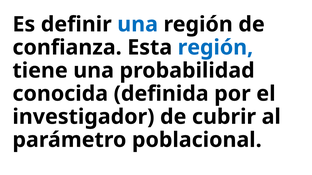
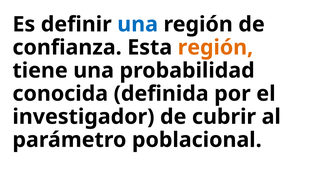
región colour: blue -> orange (215, 48)
